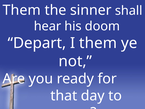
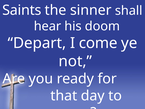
Them: Them -> Saints (22, 10)
I them: them -> come (98, 43)
